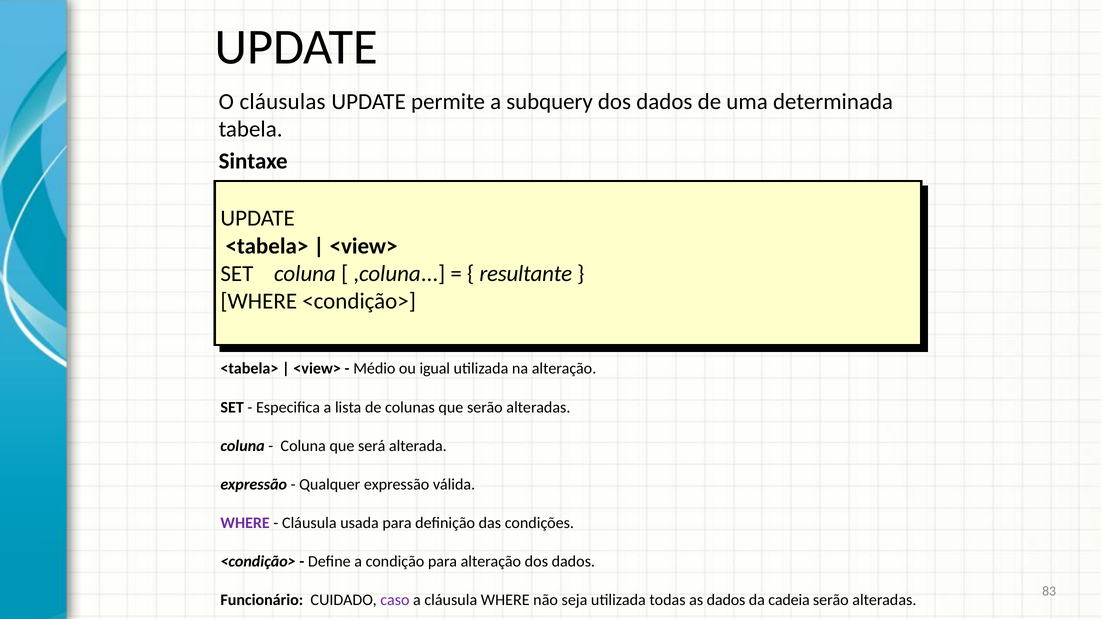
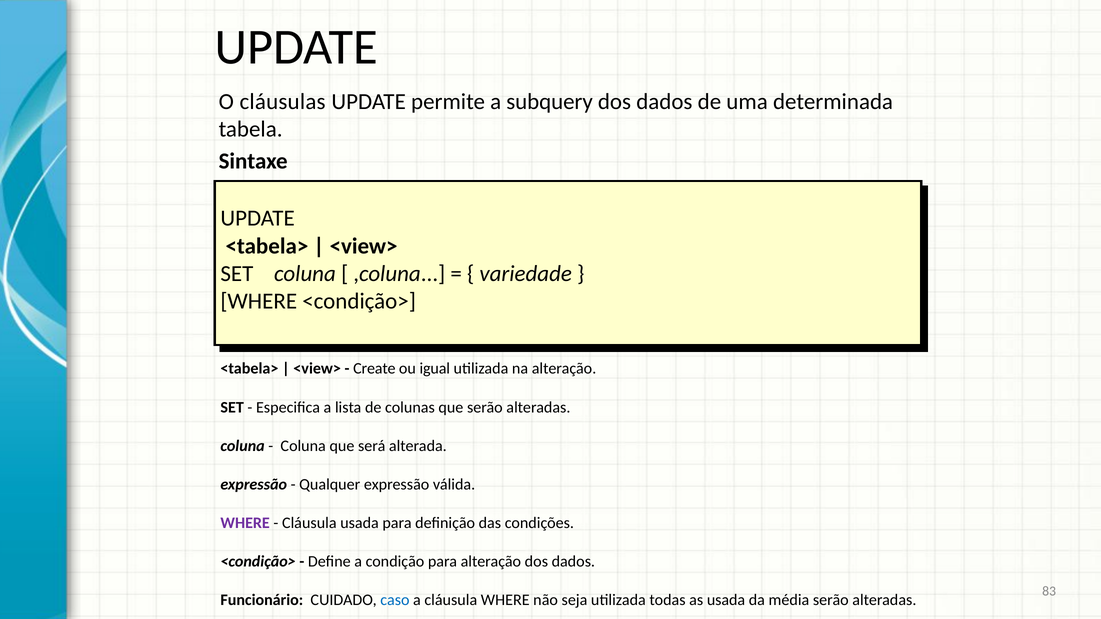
resultante: resultante -> variedade (526, 274)
Médio: Médio -> Create (374, 369)
caso colour: purple -> blue (395, 600)
as dados: dados -> usada (726, 600)
cadeia: cadeia -> média (789, 600)
